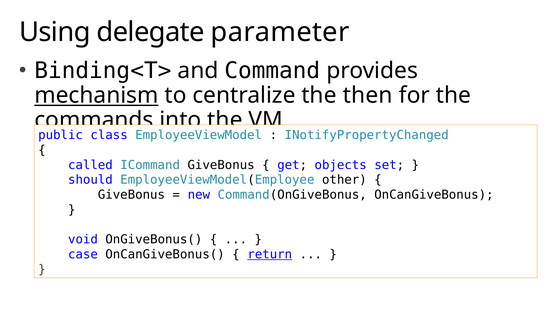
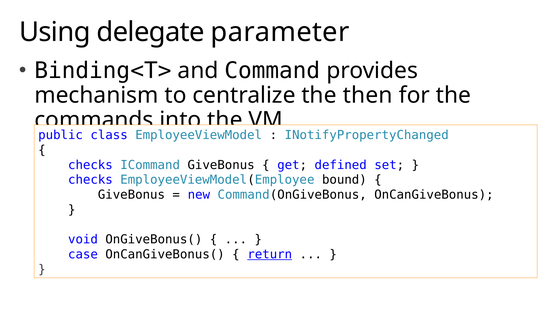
mechanism underline: present -> none (96, 95)
called: called -> checks (90, 165)
objects: objects -> defined (341, 165)
should: should -> checks (90, 180)
other: other -> bound (344, 180)
